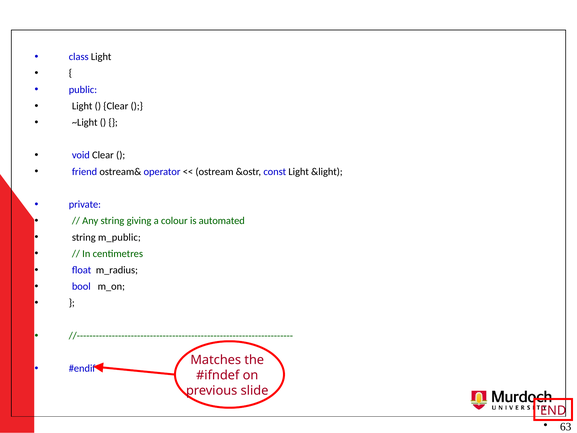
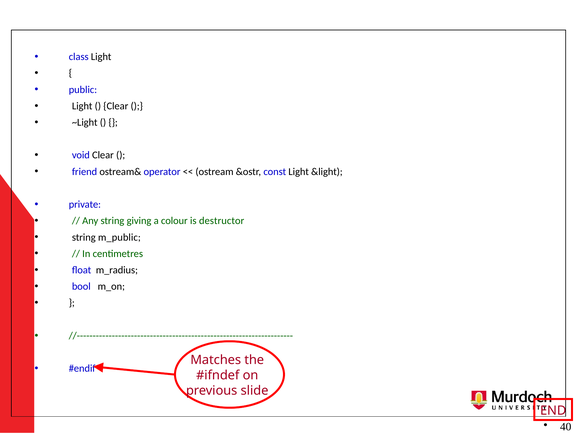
automated: automated -> destructor (222, 221)
63: 63 -> 40 (566, 427)
